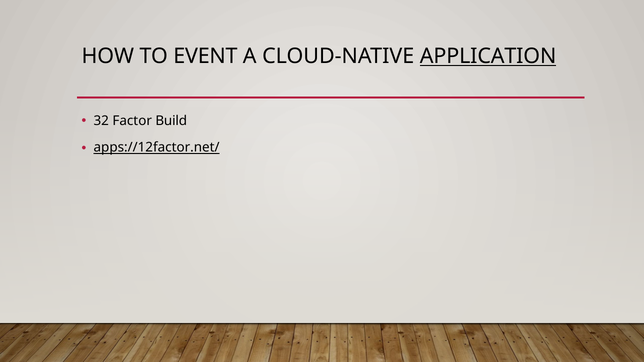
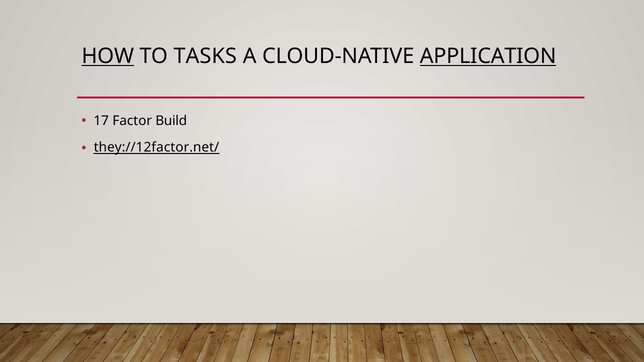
HOW underline: none -> present (108, 56)
EVENT: EVENT -> TASKS (205, 56)
32: 32 -> 17 (101, 121)
apps://12factor.net/: apps://12factor.net/ -> they://12factor.net/ (156, 148)
